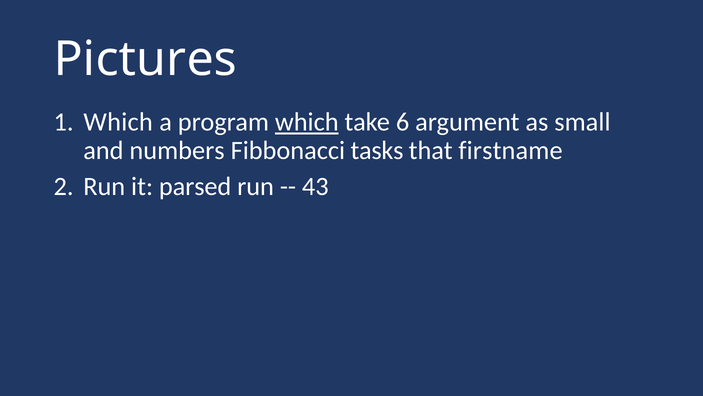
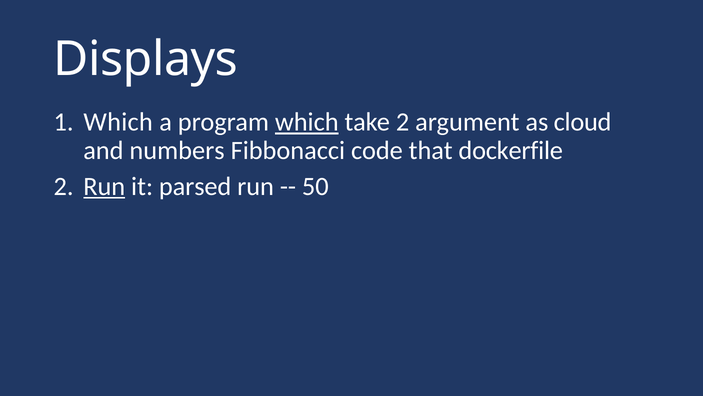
Pictures: Pictures -> Displays (146, 59)
take 6: 6 -> 2 (403, 122)
small: small -> cloud (583, 122)
tasks: tasks -> code (377, 150)
firstname: firstname -> dockerfile (511, 150)
Run underline: none -> present (104, 186)
43: 43 -> 50 (315, 186)
